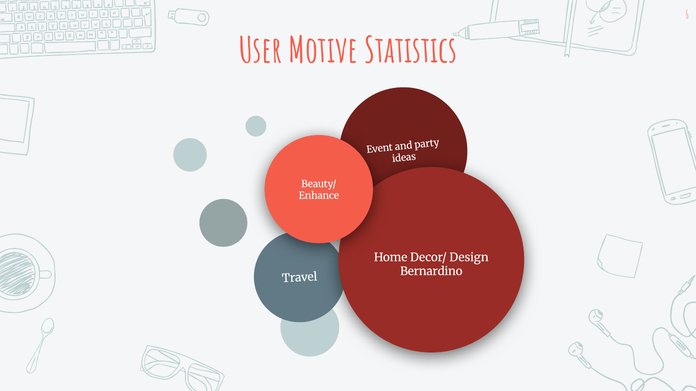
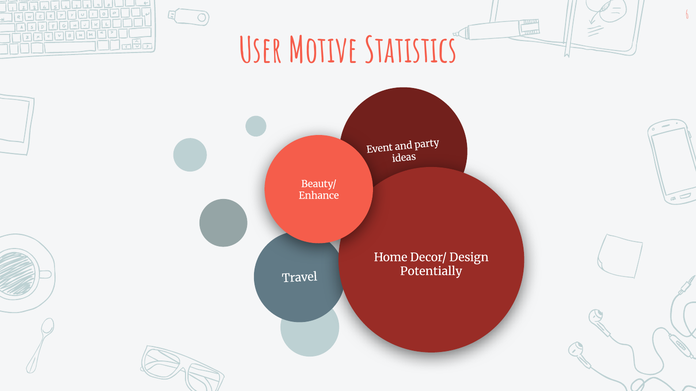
Bernardino: Bernardino -> Potentially (431, 272)
